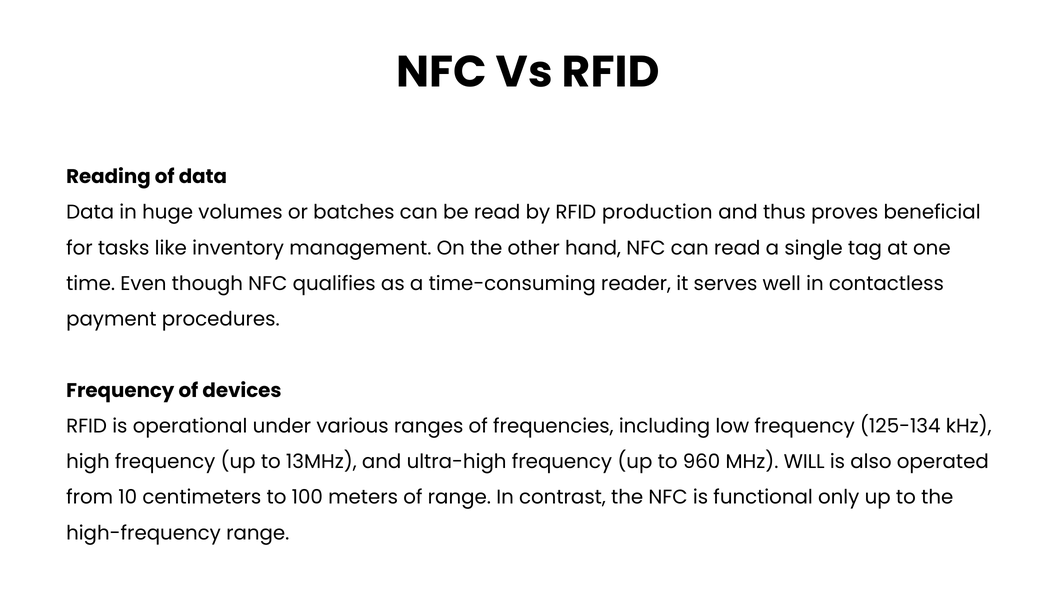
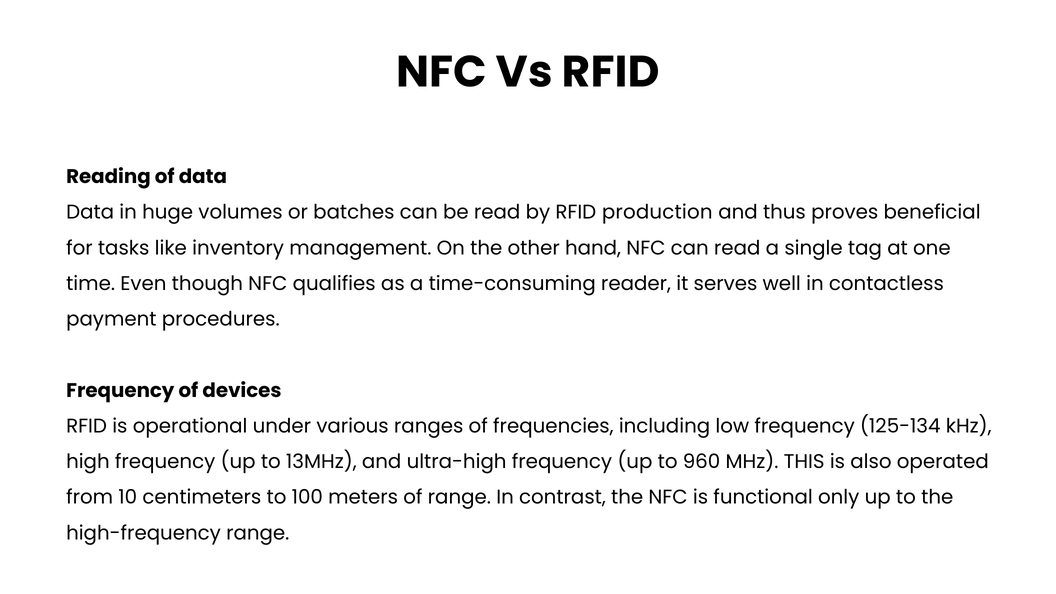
WILL: WILL -> THIS (804, 462)
